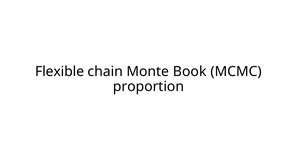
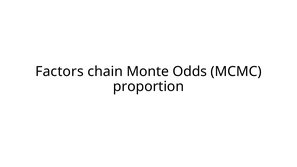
Flexible: Flexible -> Factors (59, 71)
Book: Book -> Odds (190, 71)
